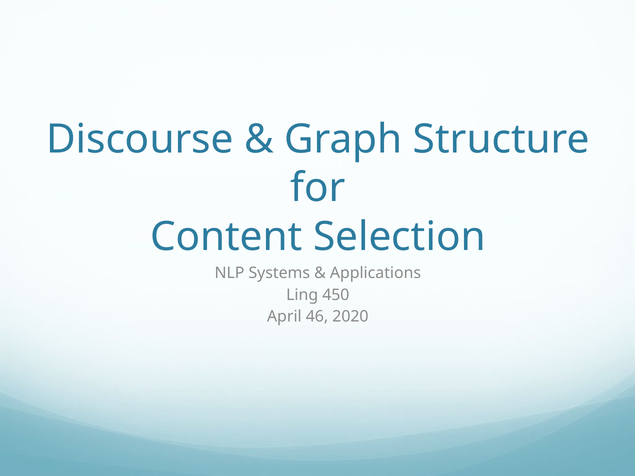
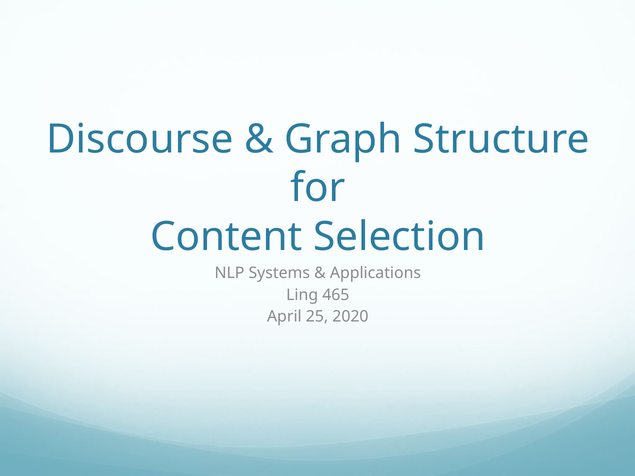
450: 450 -> 465 (336, 295)
46: 46 -> 25 (317, 317)
